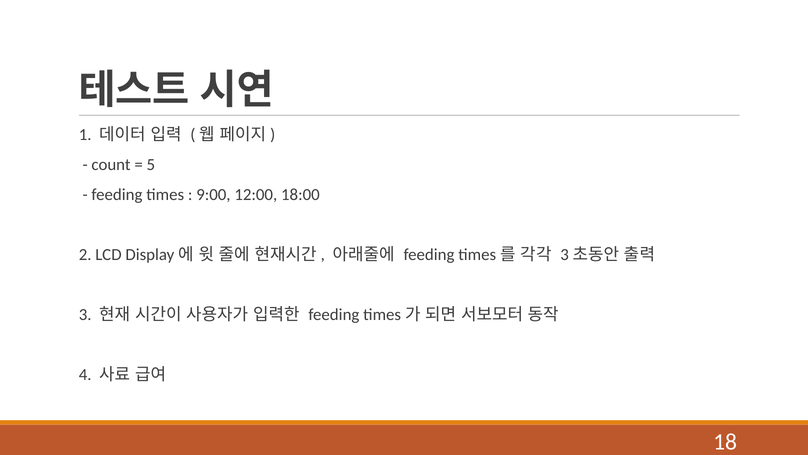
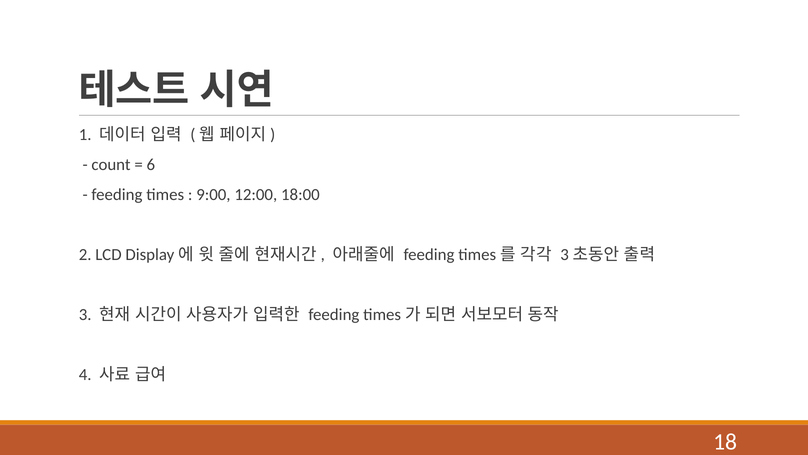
5: 5 -> 6 (151, 164)
